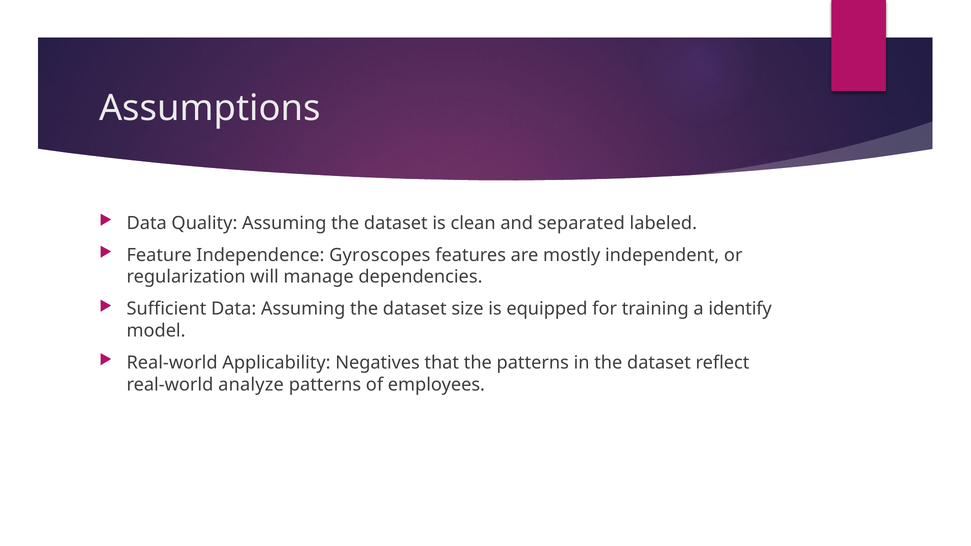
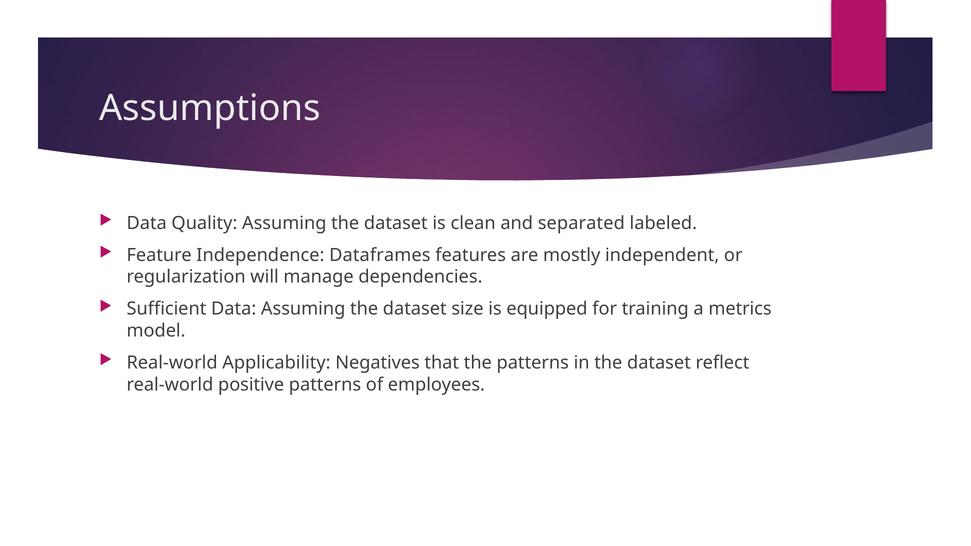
Gyroscopes: Gyroscopes -> Dataframes (380, 255)
identify: identify -> metrics (740, 309)
analyze: analyze -> positive (251, 385)
